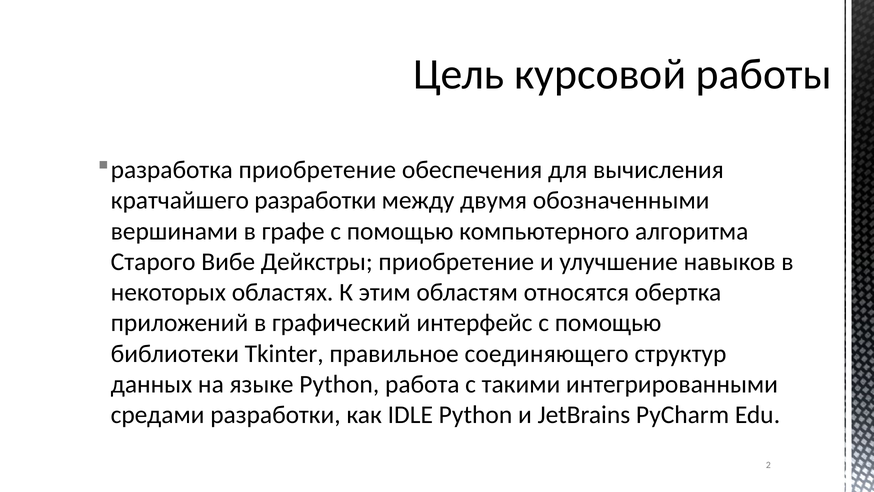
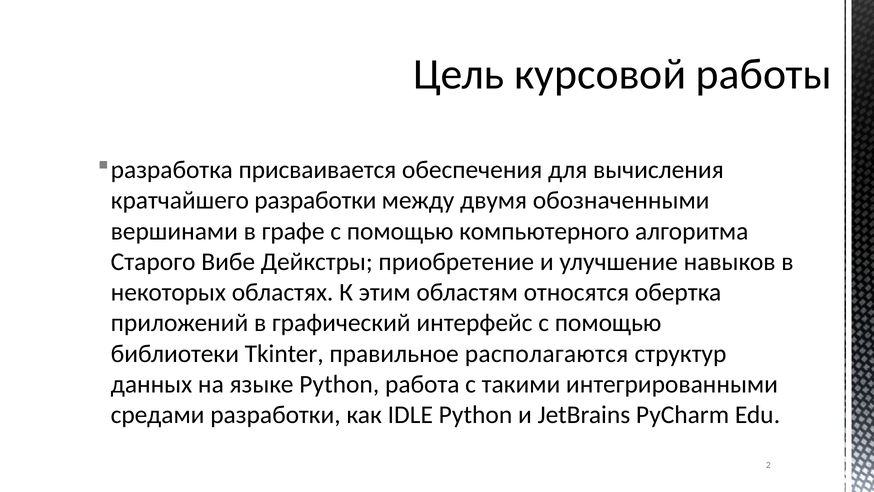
разработка приобретение: приобретение -> присваивается (317, 170)
соединяющего: соединяющего -> располагаются (547, 353)
